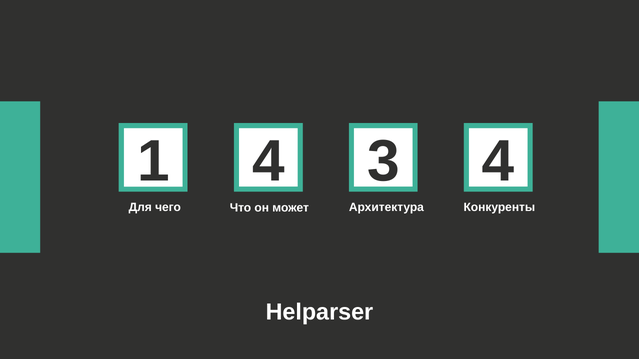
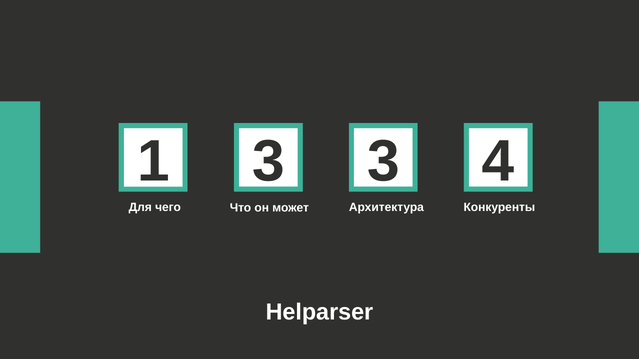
1 4: 4 -> 3 (268, 162)
